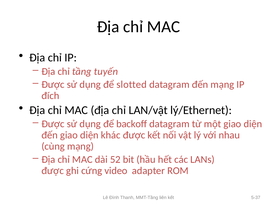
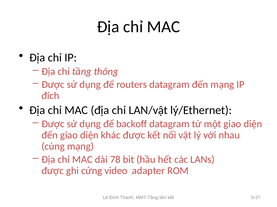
tuyến: tuyến -> thông (106, 72)
slotted: slotted -> routers (132, 85)
52: 52 -> 78 (115, 160)
